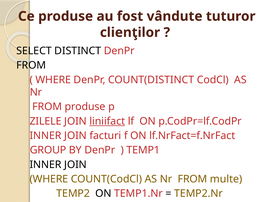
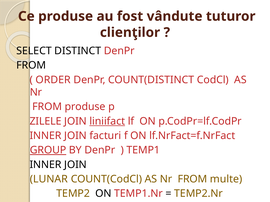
WHERE: WHERE -> ORDER (53, 80)
GROUP underline: none -> present (48, 150)
WHERE: WHERE -> LUNAR (49, 179)
